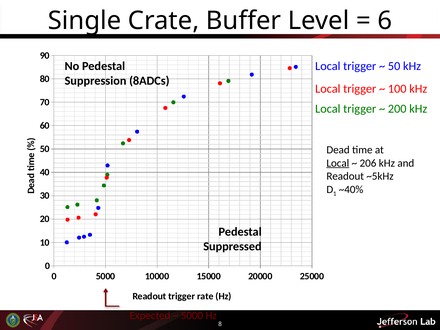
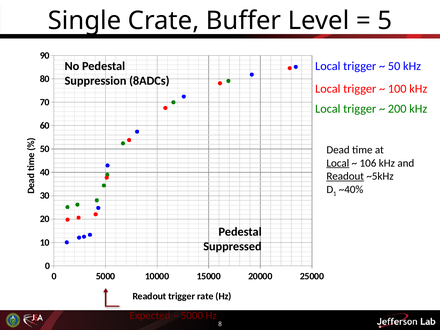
6: 6 -> 5 (385, 21)
206: 206 -> 106 (368, 163)
Readout underline: none -> present (345, 176)
